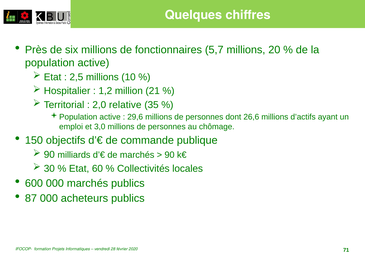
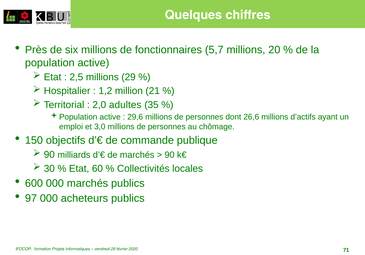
10: 10 -> 29 (129, 77)
relative: relative -> adultes (125, 104)
87: 87 -> 97 (31, 198)
